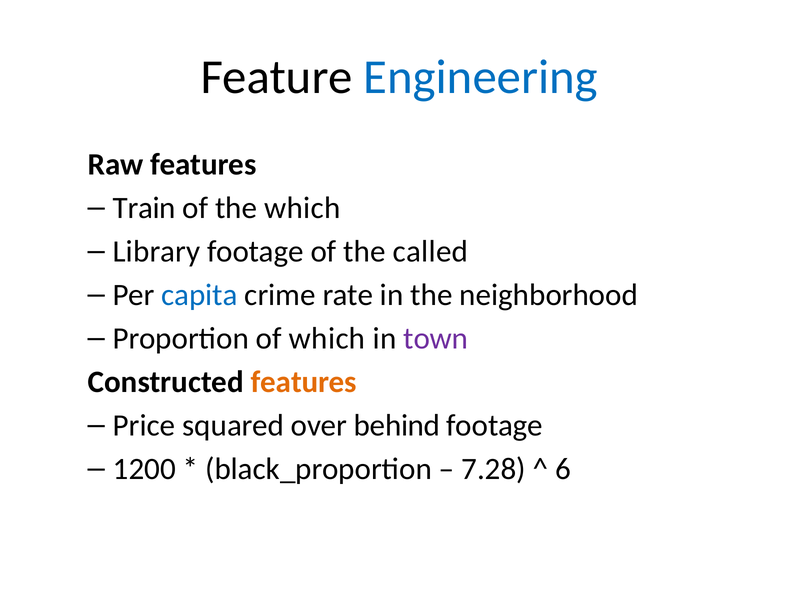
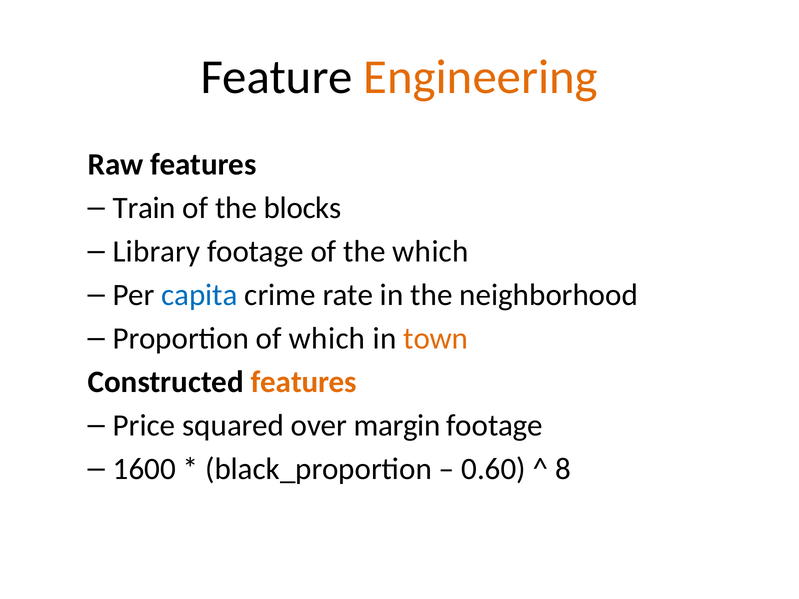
Engineering colour: blue -> orange (481, 77)
the which: which -> blocks (303, 208)
the called: called -> which (431, 252)
town colour: purple -> orange (436, 339)
behind: behind -> margin (397, 426)
1200: 1200 -> 1600 (144, 469)
7.28: 7.28 -> 0.60 (493, 469)
6: 6 -> 8 (563, 469)
